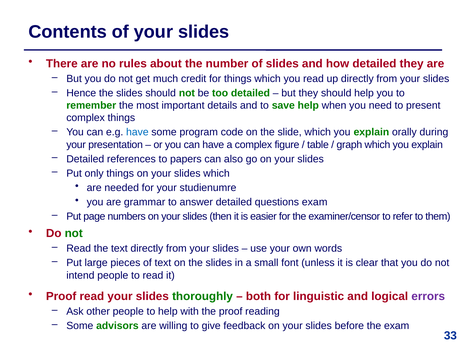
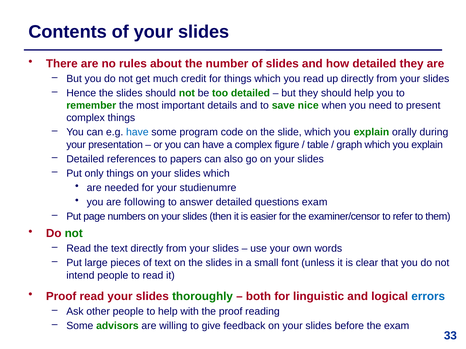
save help: help -> nice (308, 106)
grammar: grammar -> following (145, 202)
errors colour: purple -> blue (428, 297)
